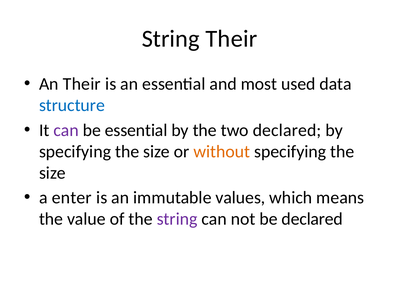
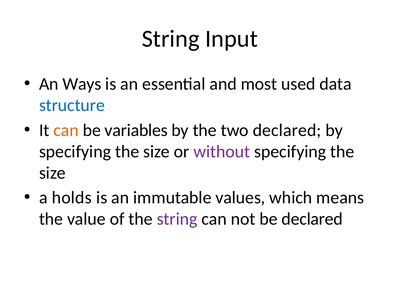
String Their: Their -> Input (232, 39)
An Their: Their -> Ways (82, 84)
can colour: purple -> orange (66, 130)
be essential: essential -> variables (136, 130)
without colour: orange -> purple (222, 151)
enter: enter -> holds (72, 198)
